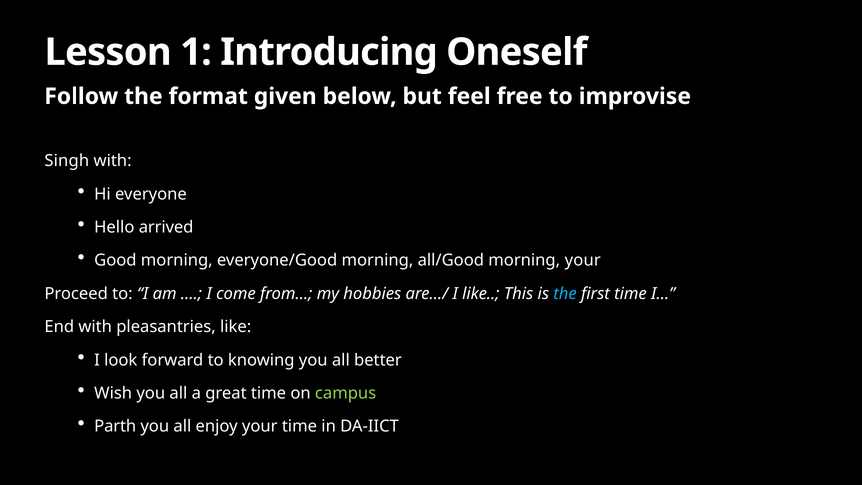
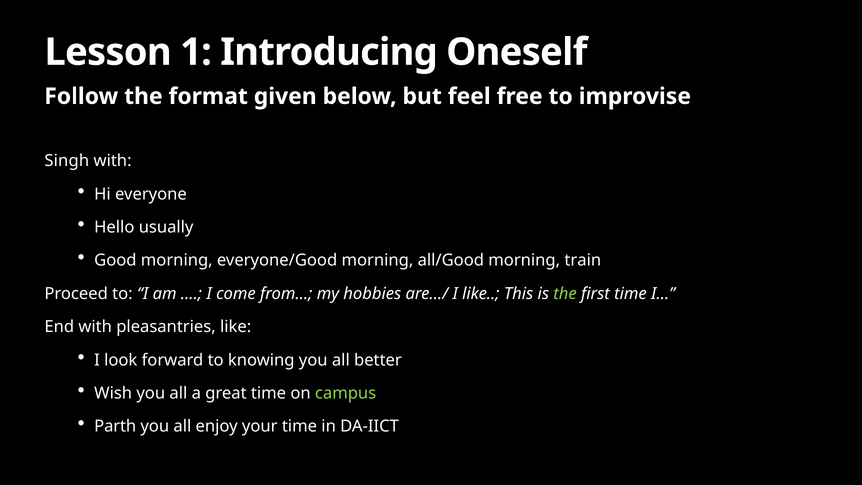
arrived: arrived -> usually (166, 227)
morning your: your -> train (583, 260)
the colour: light blue -> light green (565, 294)
